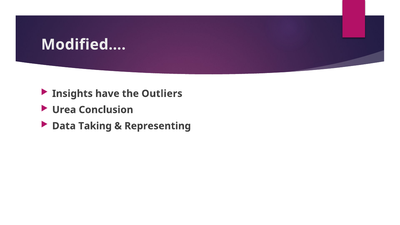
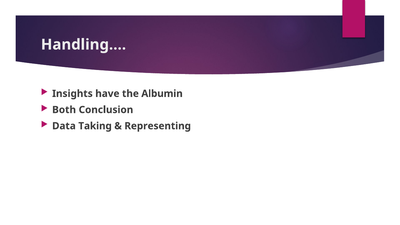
Modified…: Modified… -> Handling… (83, 45)
Outliers: Outliers -> Albumin (162, 94)
Urea: Urea -> Both (64, 110)
